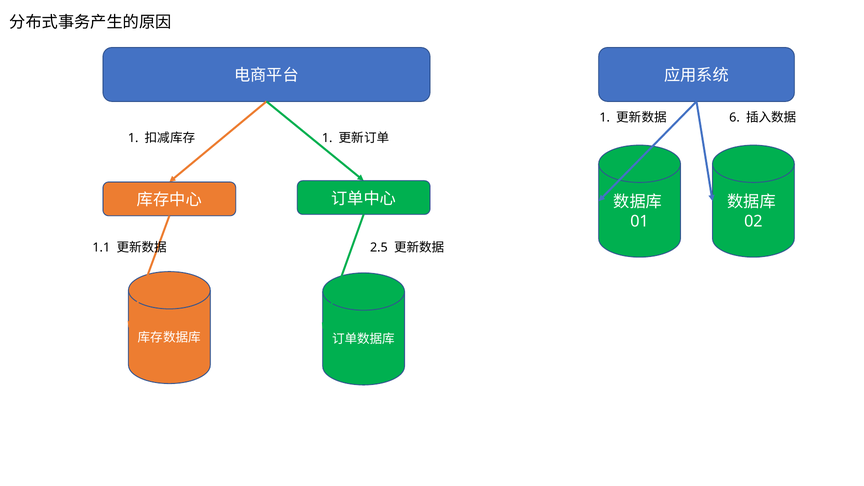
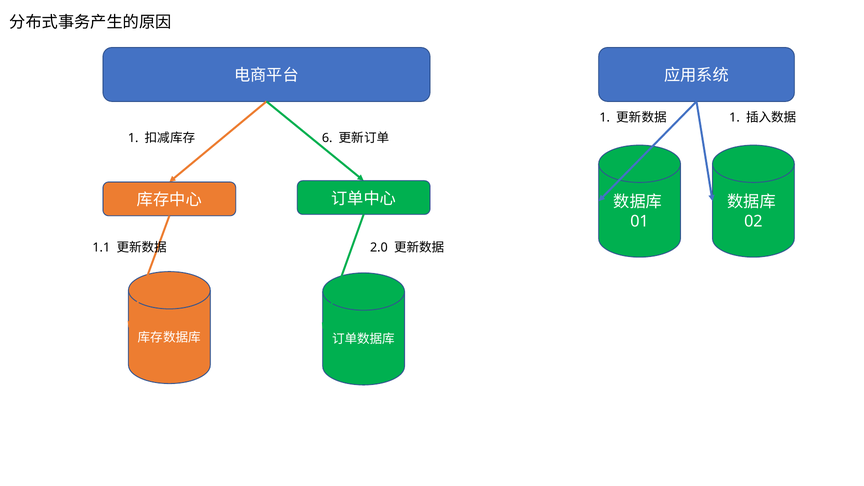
6: 6 -> 1 (735, 118)
1: 1 -> 6 (327, 138)
2.5: 2.5 -> 2.0 (379, 248)
